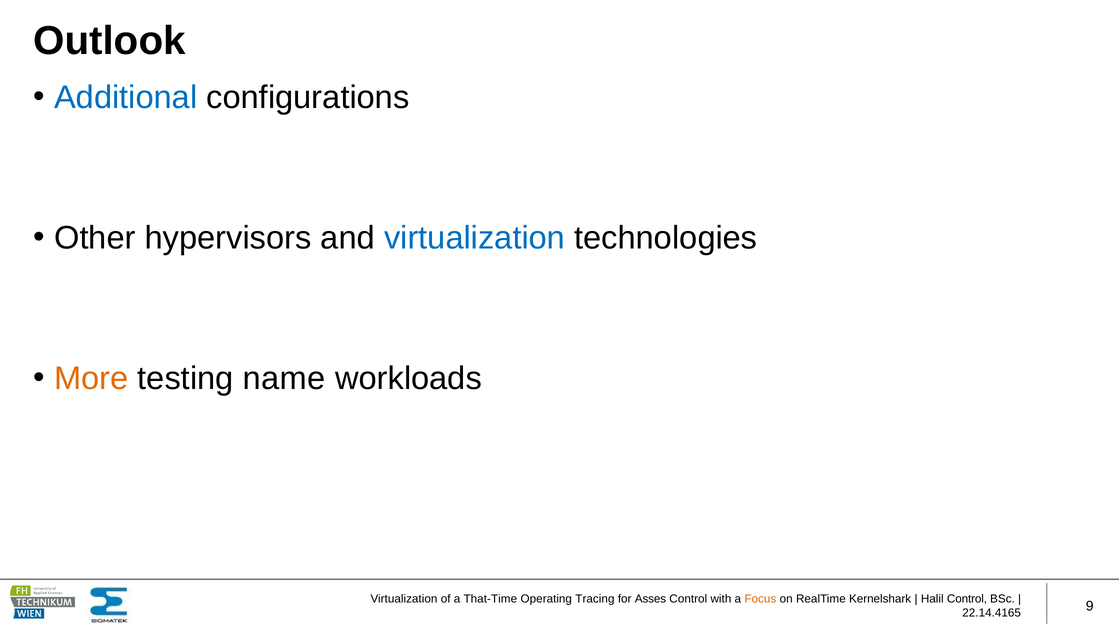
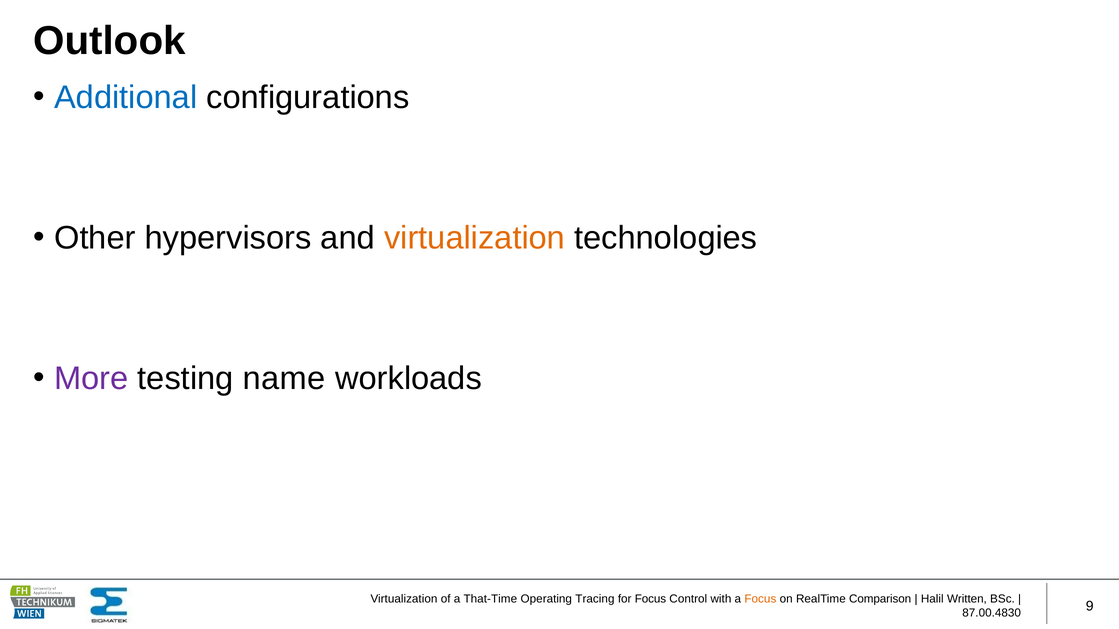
virtualization colour: blue -> orange (475, 238)
More colour: orange -> purple (91, 379)
for Asses: Asses -> Focus (651, 599)
Kernelshark: Kernelshark -> Comparison (880, 599)
Halil Control: Control -> Written (967, 599)
22.14.4165: 22.14.4165 -> 87.00.4830 (992, 613)
